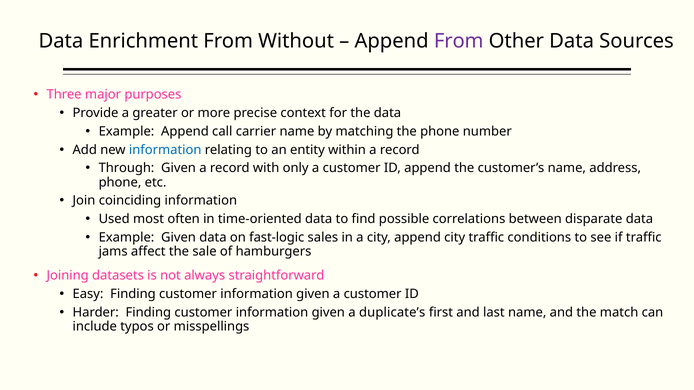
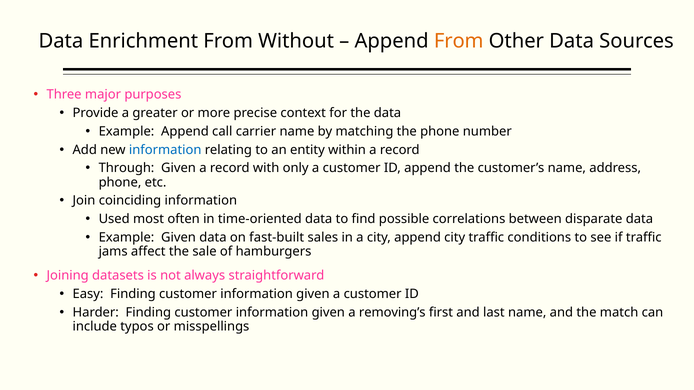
From colour: purple -> orange (459, 41)
fast-logic: fast-logic -> fast-built (277, 238)
duplicate’s: duplicate’s -> removing’s (392, 313)
